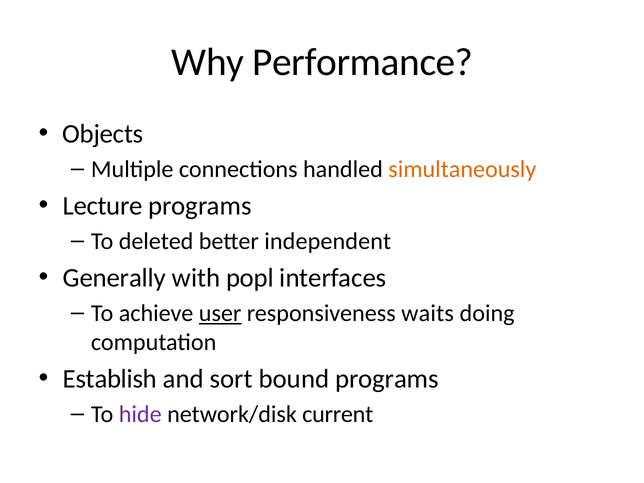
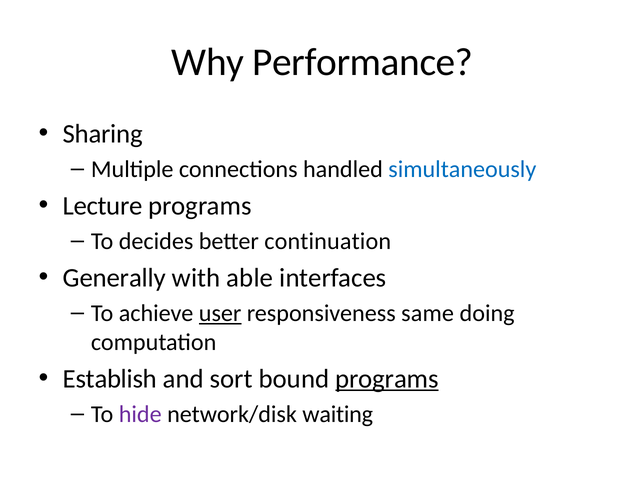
Objects: Objects -> Sharing (103, 134)
simultaneously colour: orange -> blue (462, 169)
deleted: deleted -> decides (156, 241)
independent: independent -> continuation (328, 241)
popl: popl -> able (250, 278)
waits: waits -> same (428, 313)
programs underline: none -> present (387, 379)
current: current -> waiting (338, 414)
